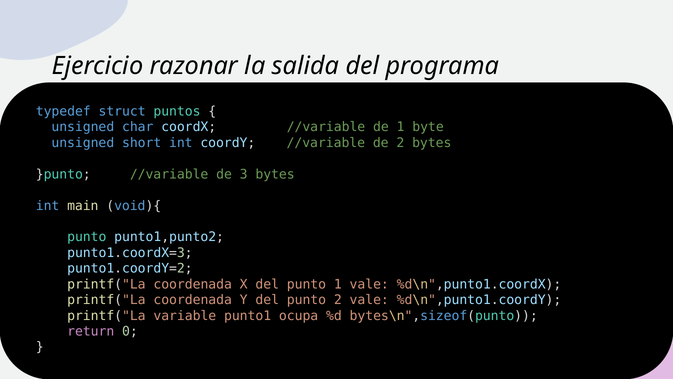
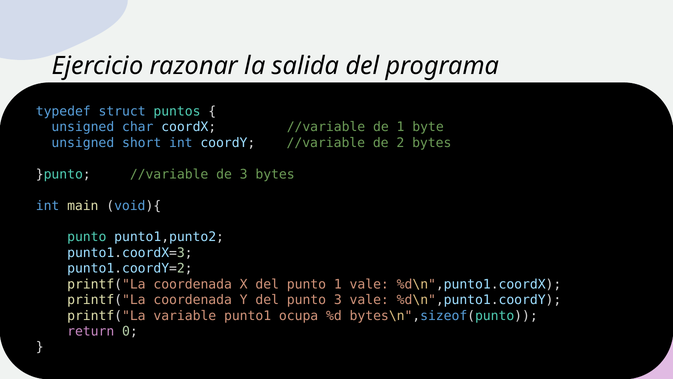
punto 2: 2 -> 3 (338, 300)
